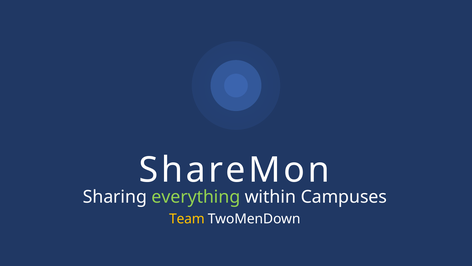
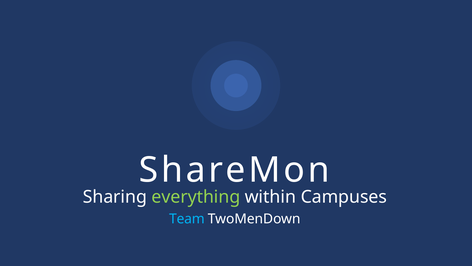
Team colour: yellow -> light blue (187, 218)
